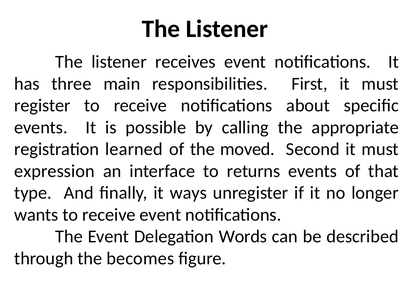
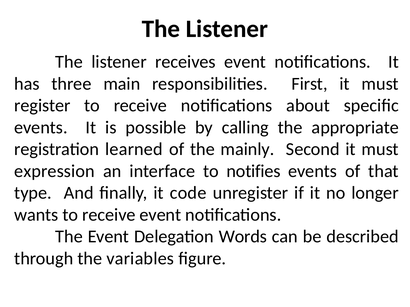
moved: moved -> mainly (247, 150)
returns: returns -> notifies (254, 171)
ways: ways -> code (188, 193)
becomes: becomes -> variables (140, 259)
